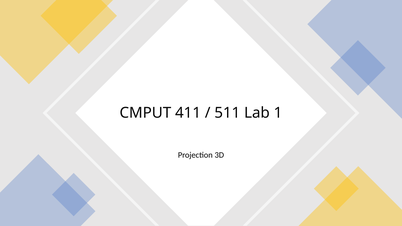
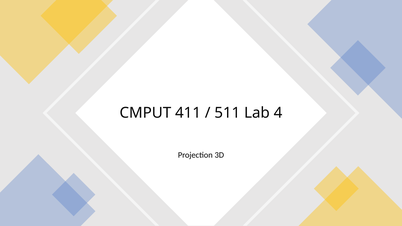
1: 1 -> 4 (278, 113)
